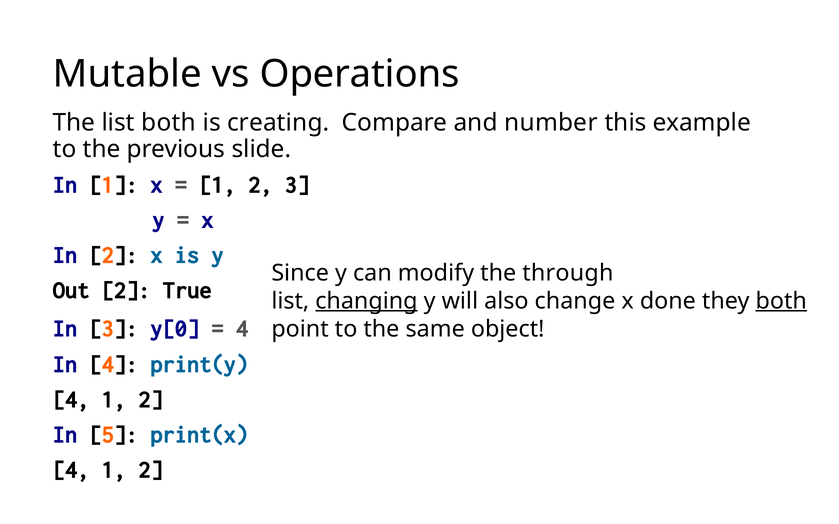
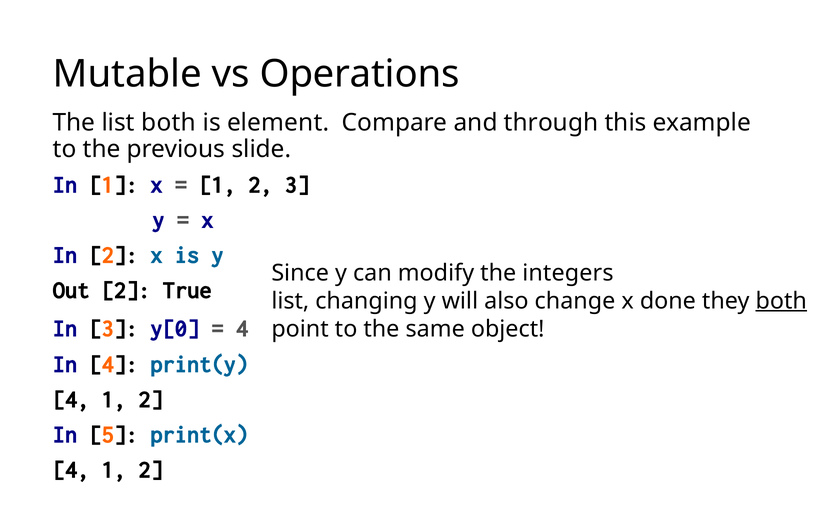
creating: creating -> element (278, 123)
number: number -> through (551, 123)
through: through -> integers (568, 273)
changing underline: present -> none (366, 301)
